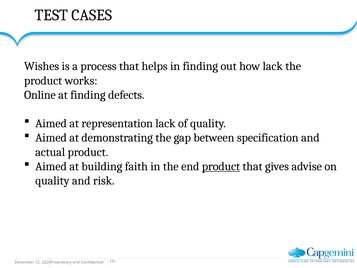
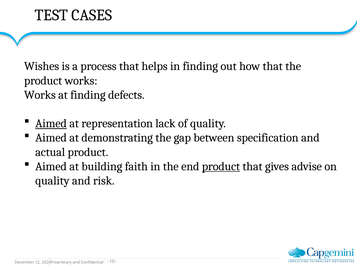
how lack: lack -> that (273, 66)
Online: Online -> Works (40, 95)
Aimed underline: none -> present (51, 123)
